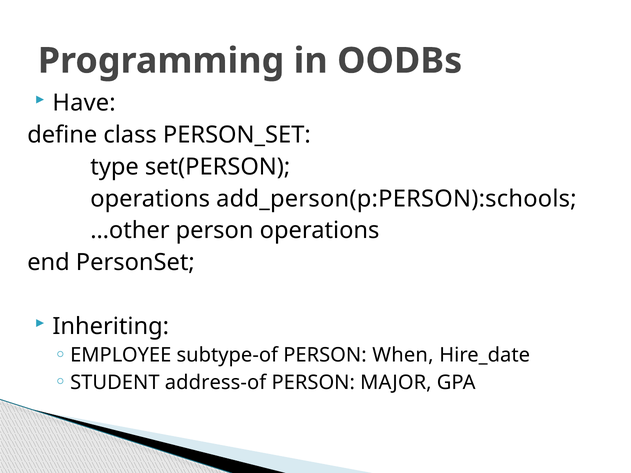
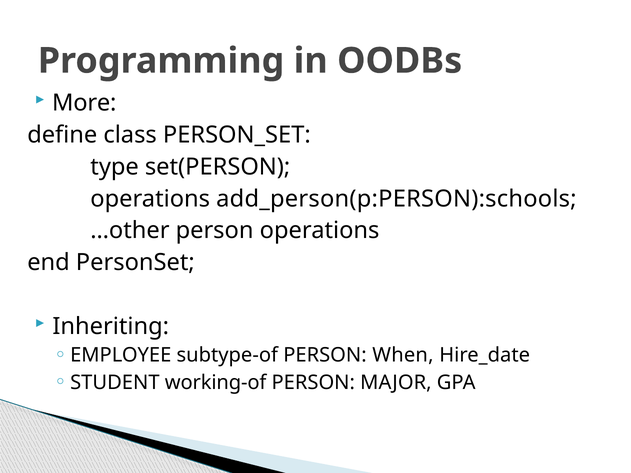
Have: Have -> More (84, 103)
address-of: address-of -> working-of (216, 383)
